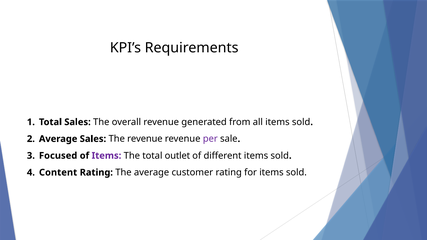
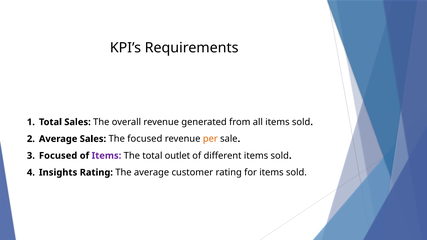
The revenue: revenue -> focused (145, 139)
per colour: purple -> orange (210, 139)
Content: Content -> Insights (58, 173)
